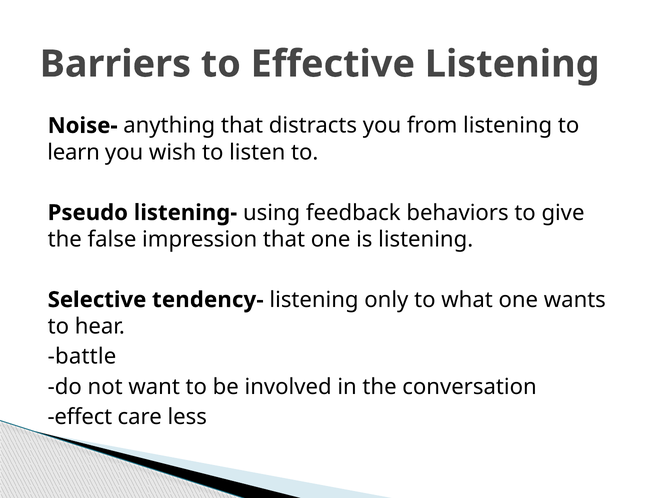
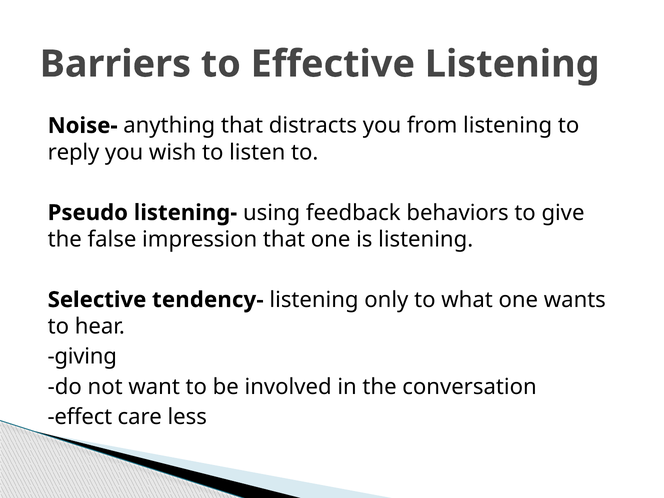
learn: learn -> reply (74, 152)
battle: battle -> giving (82, 357)
